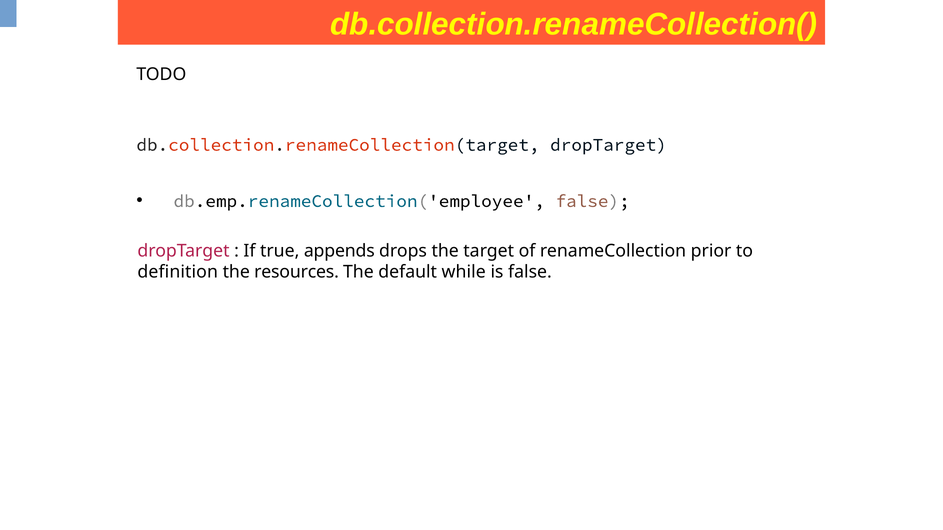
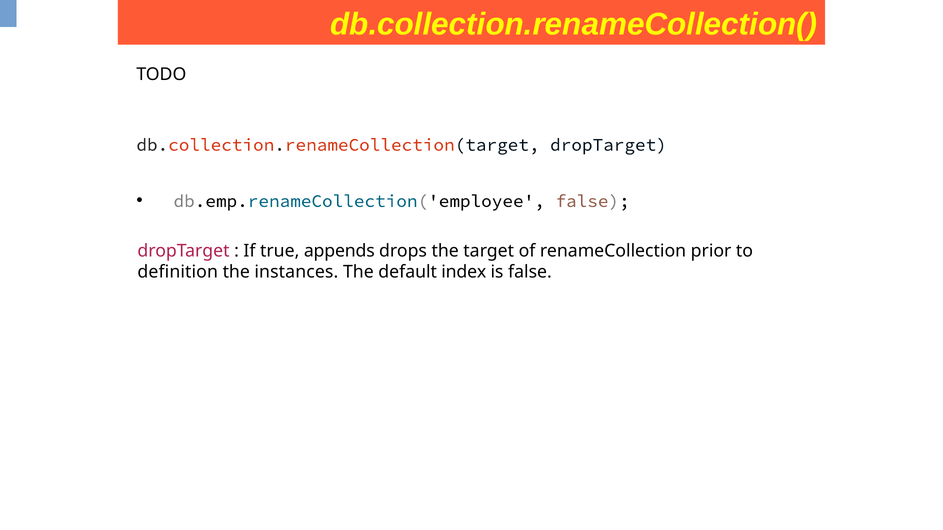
resources: resources -> instances (296, 272)
while: while -> index (464, 272)
